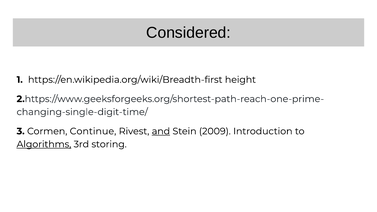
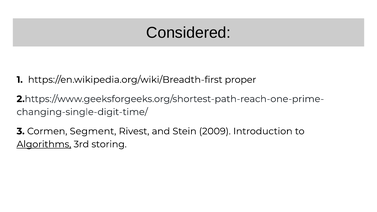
height: height -> proper (240, 80)
Continue: Continue -> Segment (93, 131)
and underline: present -> none (161, 131)
